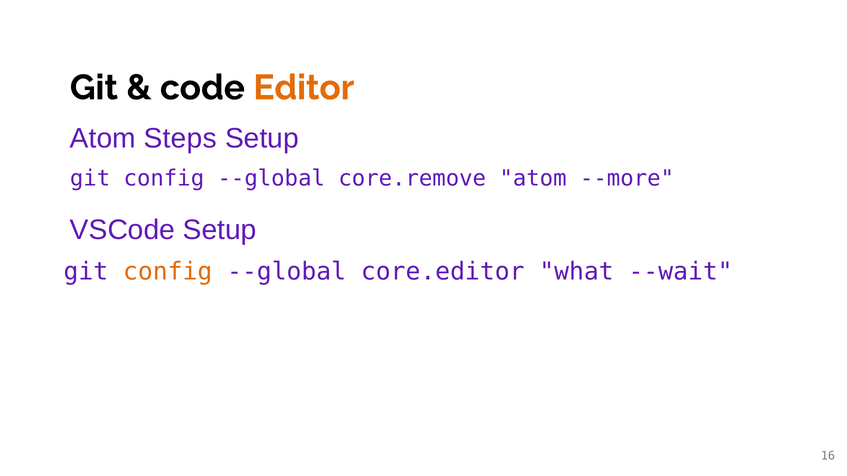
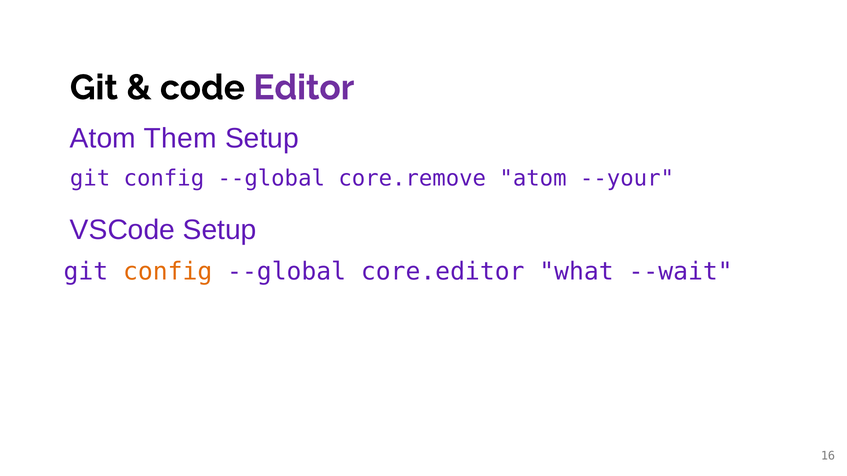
Editor colour: orange -> purple (304, 88)
Steps: Steps -> Them (180, 139)
--more: --more -> --your (627, 179)
